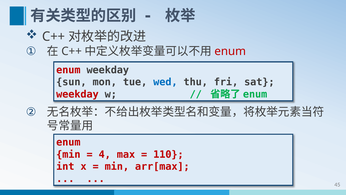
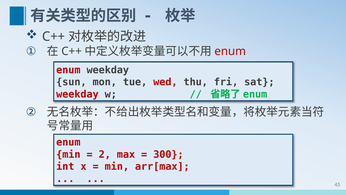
wed colour: blue -> red (165, 82)
4: 4 -> 2 (105, 154)
110: 110 -> 300 (168, 154)
